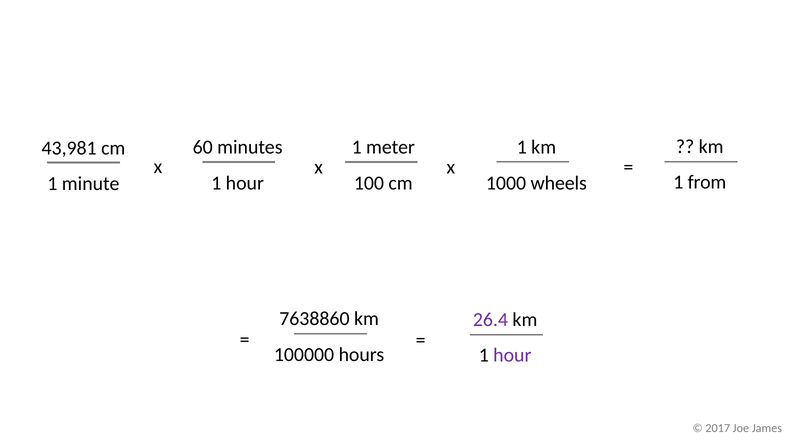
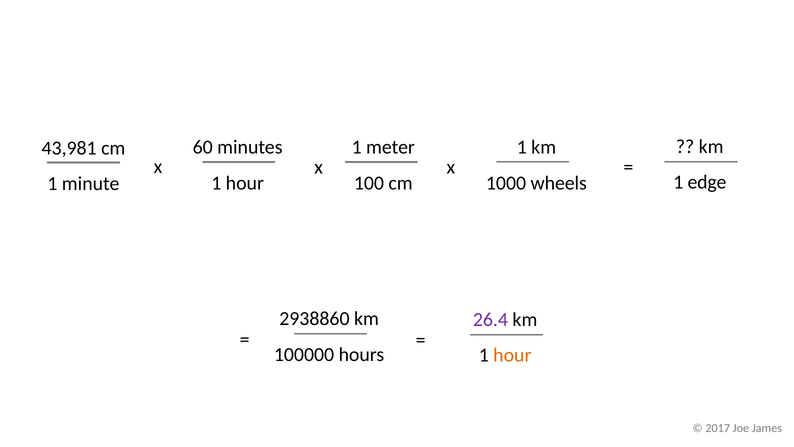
from: from -> edge (707, 182)
7638860: 7638860 -> 2938860 (314, 319)
hour colour: purple -> orange (512, 355)
